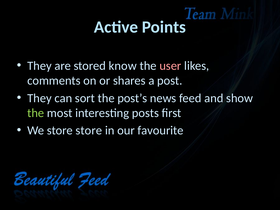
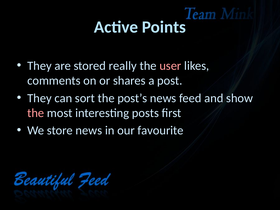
know: know -> really (123, 66)
the colour: light green -> pink (36, 113)
store store: store -> news (89, 130)
